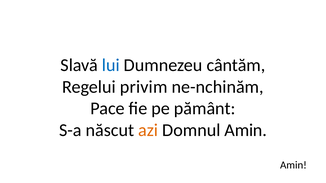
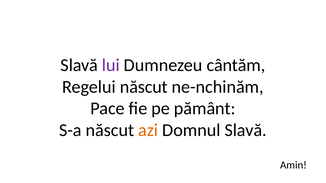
lui colour: blue -> purple (111, 65)
Regelui privim: privim -> născut (144, 87)
Domnul Amin: Amin -> Slavă (246, 130)
